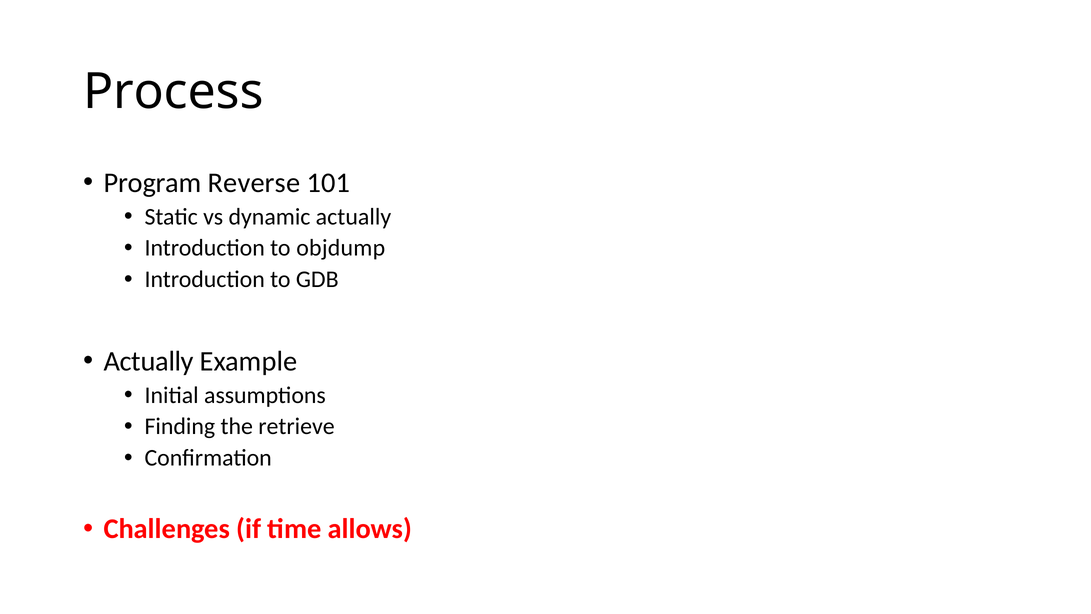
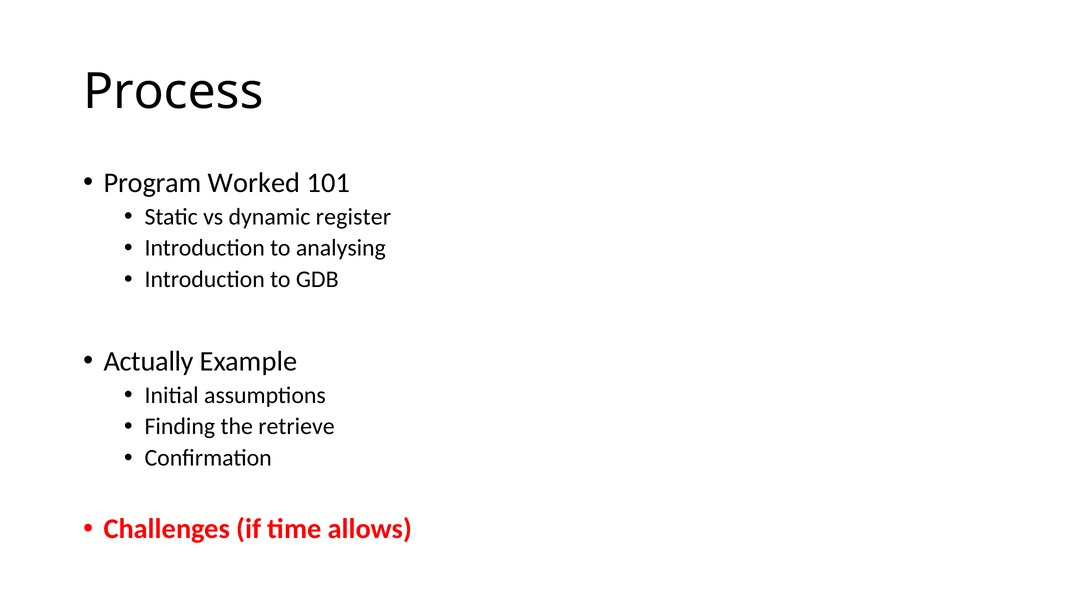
Reverse: Reverse -> Worked (254, 183)
dynamic actually: actually -> register (353, 217)
objdump: objdump -> analysing (341, 248)
